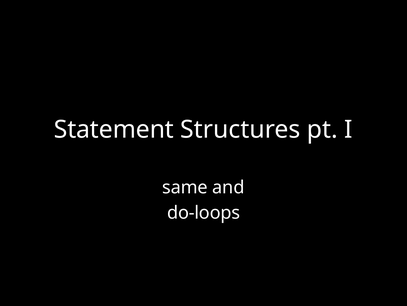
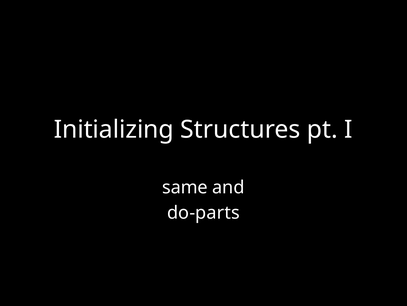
Statement: Statement -> Initializing (114, 129)
do-loops: do-loops -> do-parts (203, 212)
